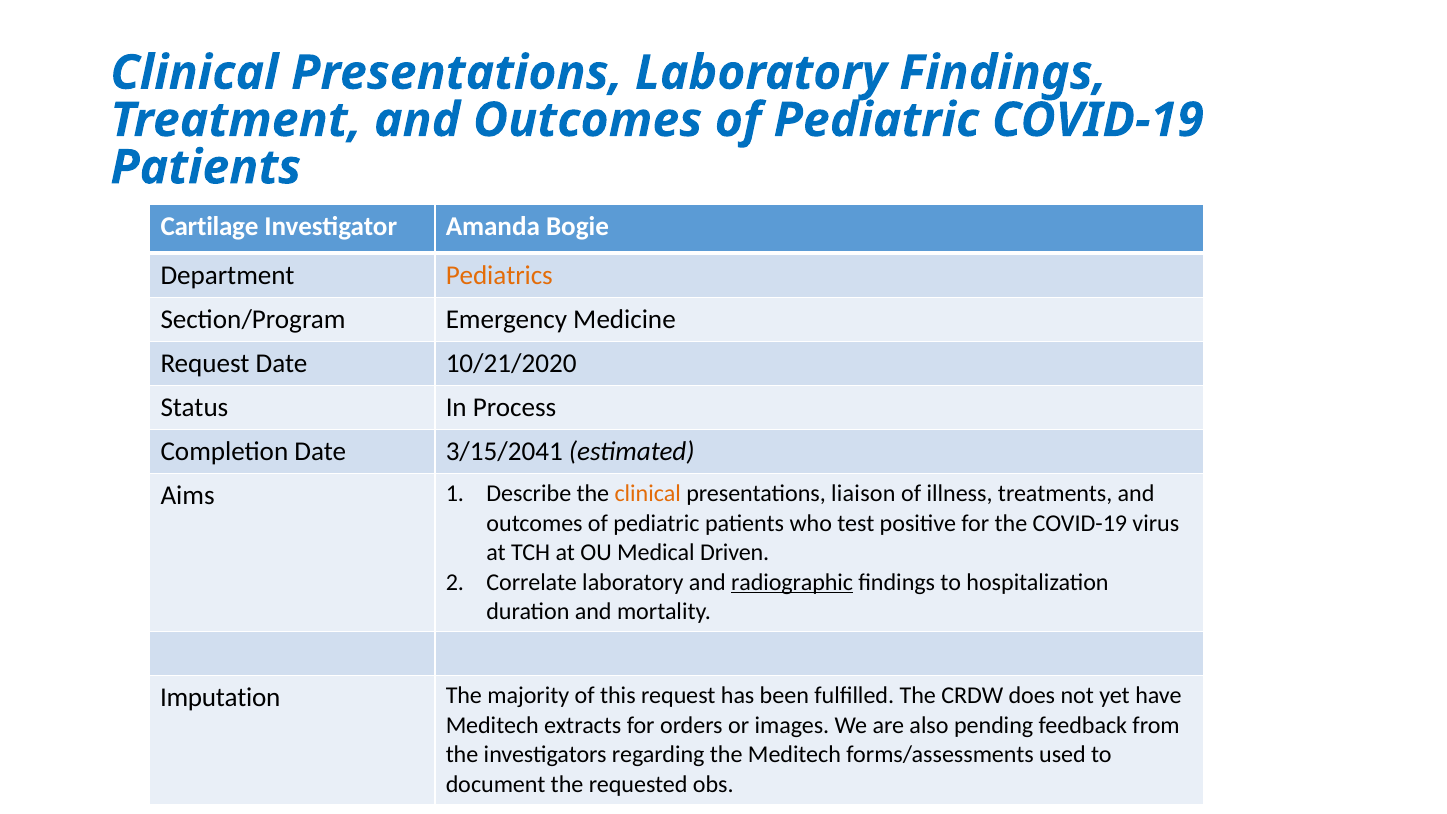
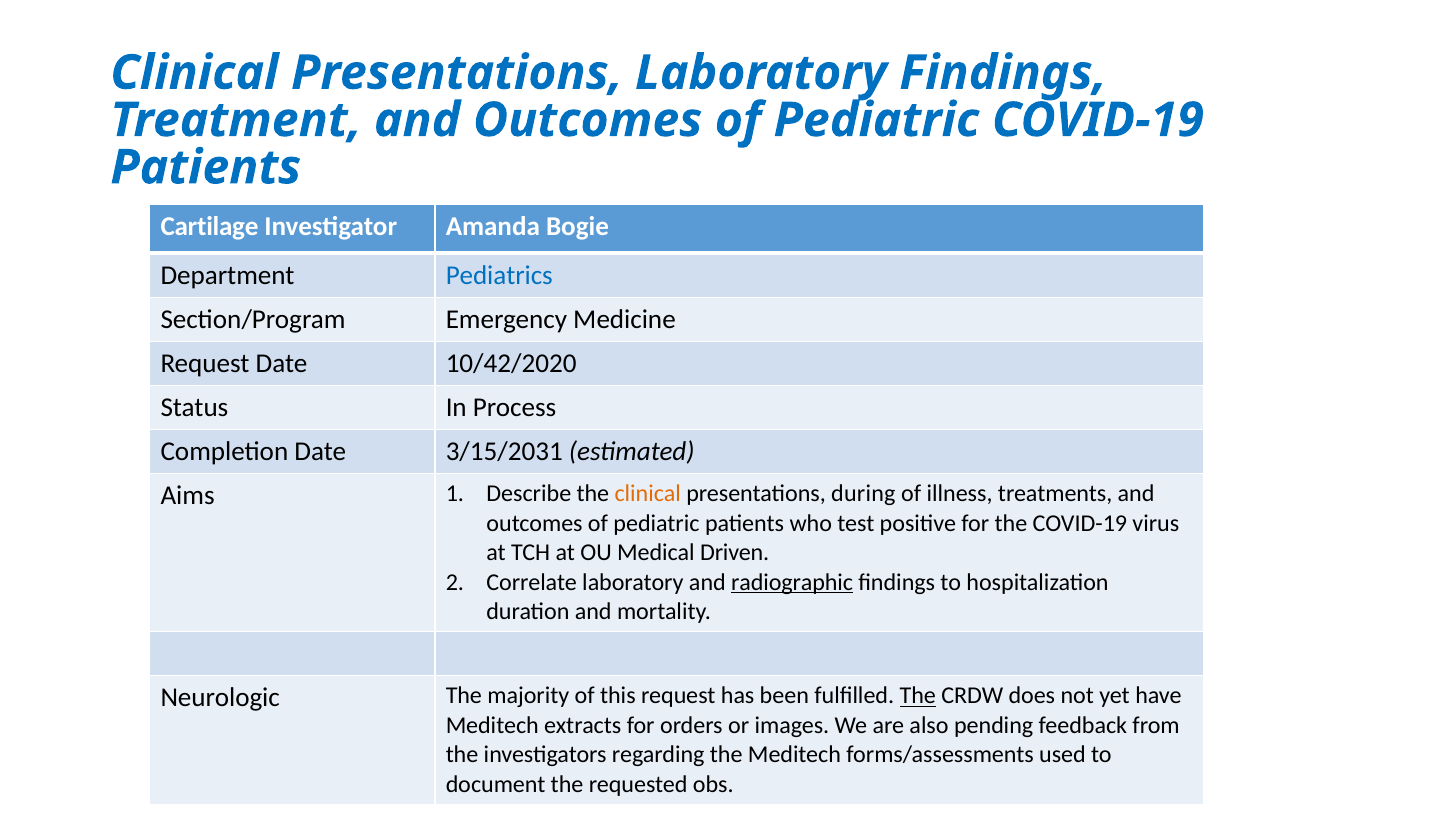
Pediatrics colour: orange -> blue (499, 275)
10/21/2020: 10/21/2020 -> 10/42/2020 (511, 363)
3/15/2041: 3/15/2041 -> 3/15/2031 (504, 452)
liaison: liaison -> during (863, 494)
Imputation: Imputation -> Neurologic (220, 698)
The underline: none -> present (918, 696)
